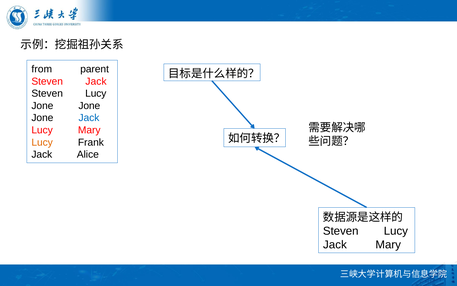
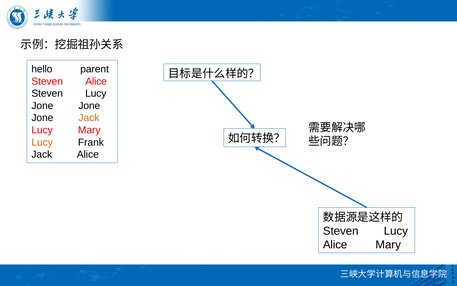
from: from -> hello (42, 69)
Steven Jack: Jack -> Alice (96, 81)
Jack colour: blue -> orange (89, 118)
Jack: Jack -> Alice (335, 244)
